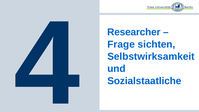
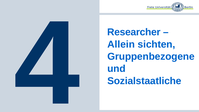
Frage: Frage -> Allein (121, 44)
Selbstwirksamkeit: Selbstwirksamkeit -> Gruppenbezogene (151, 56)
